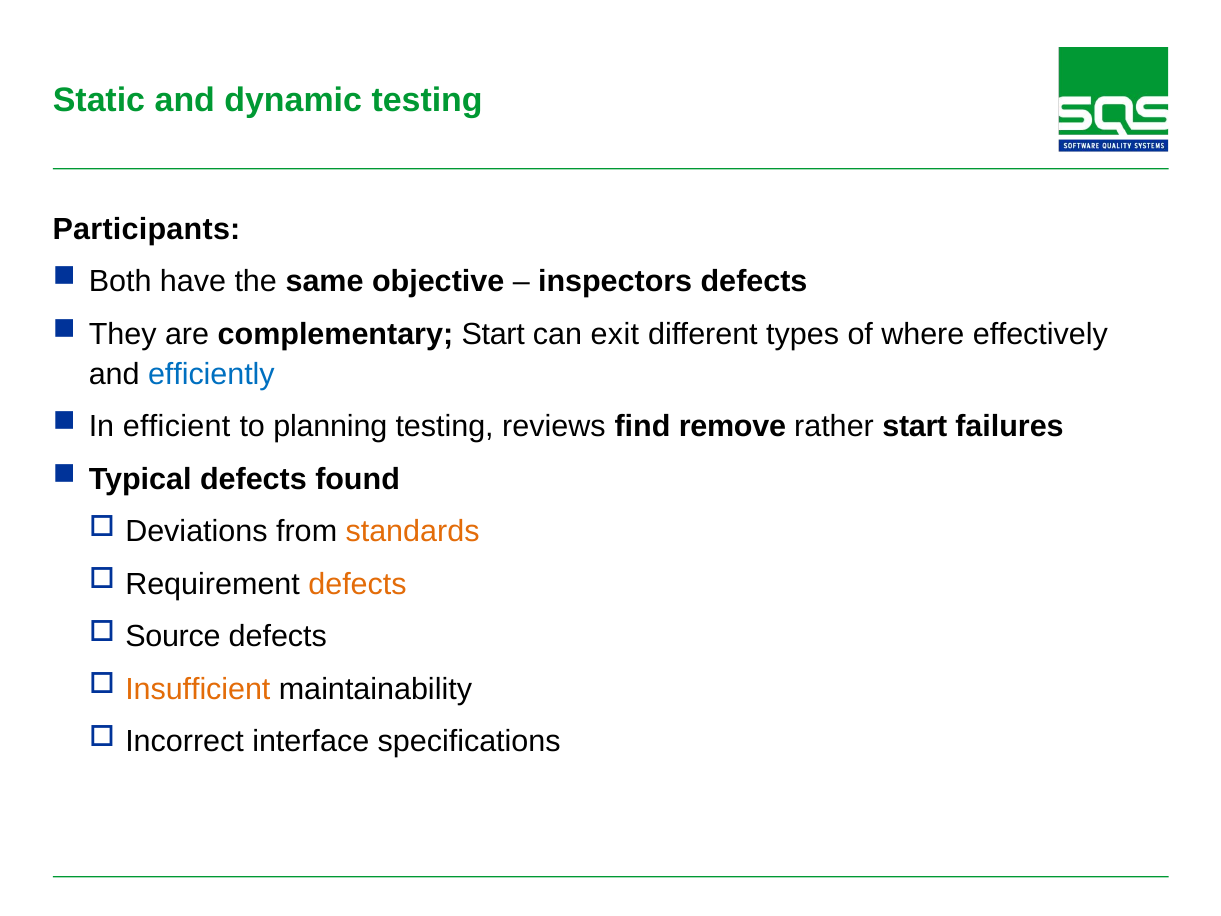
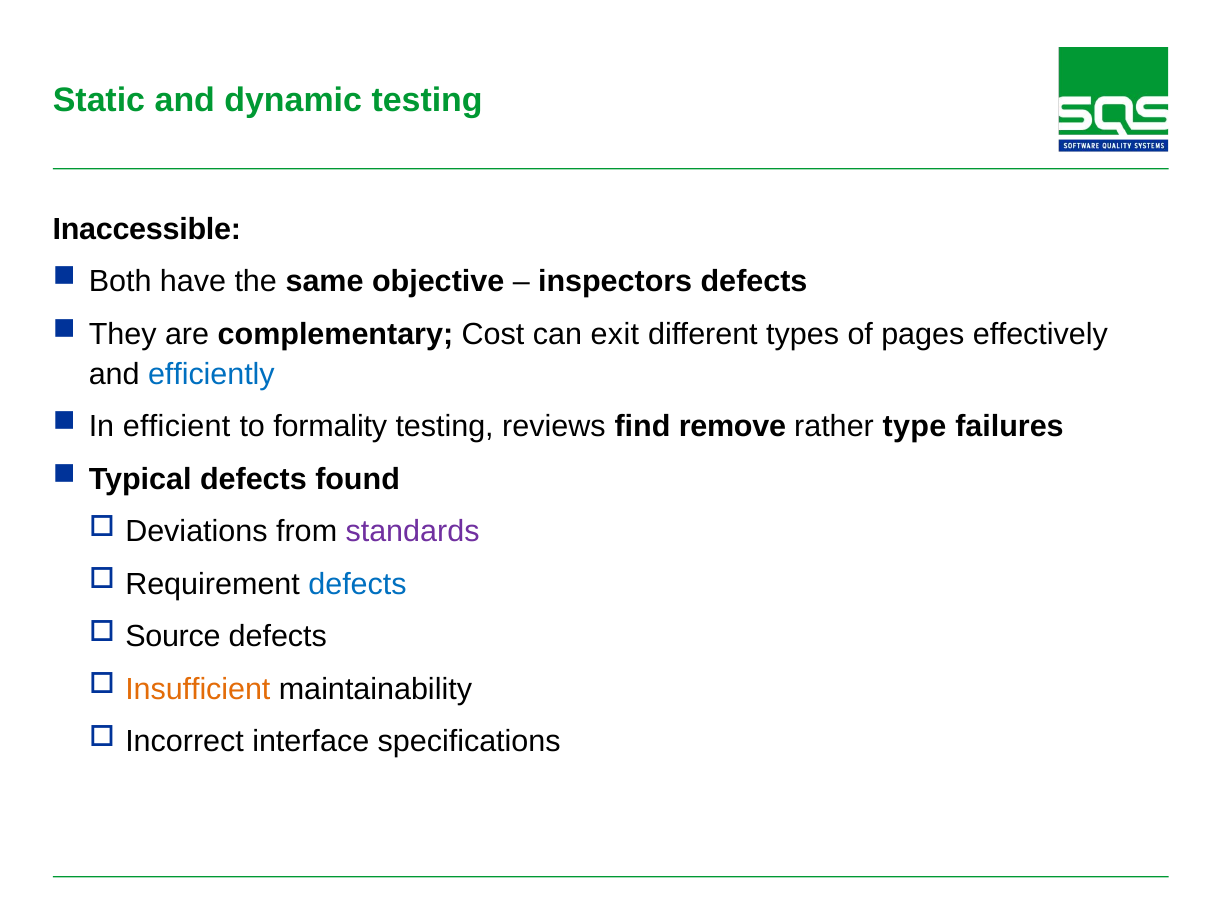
Participants: Participants -> Inaccessible (147, 229)
complementary Start: Start -> Cost (493, 334)
where: where -> pages (923, 334)
planning: planning -> formality (330, 427)
rather start: start -> type (915, 427)
standards colour: orange -> purple (413, 532)
defects colour: orange -> blue (358, 584)
